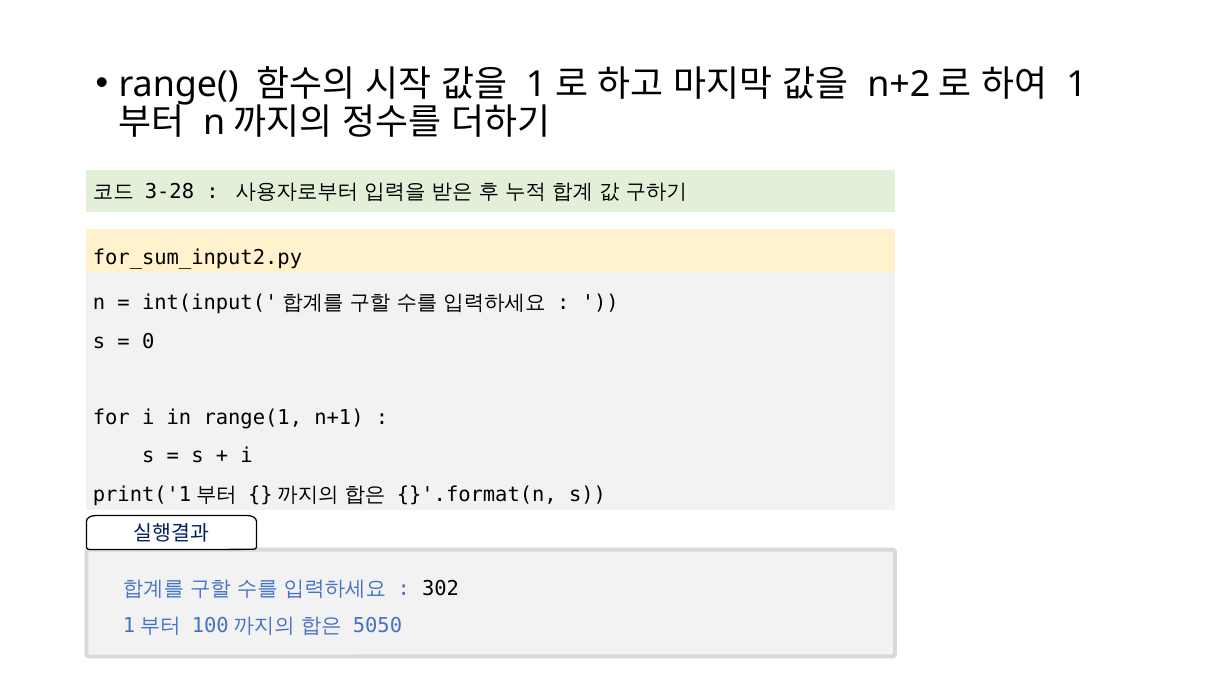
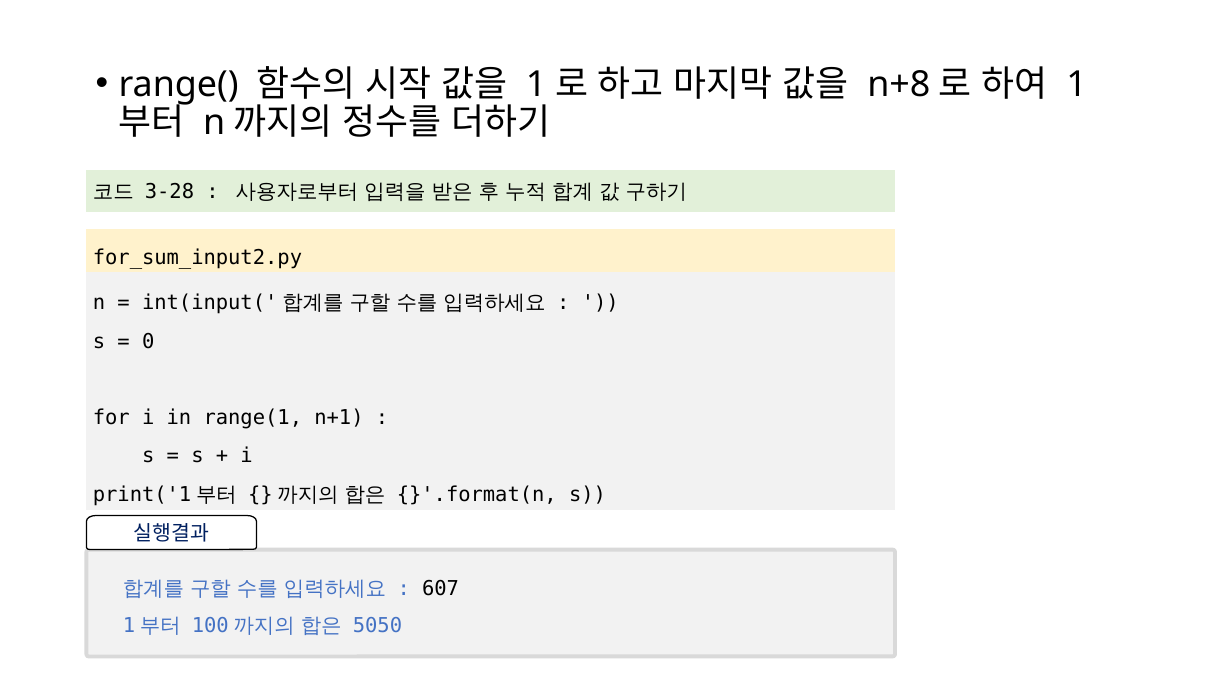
n+2: n+2 -> n+8 (899, 84)
302: 302 -> 607 (441, 589)
